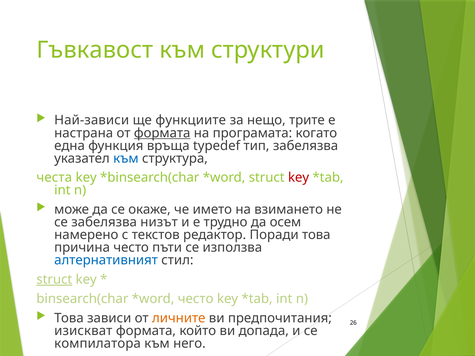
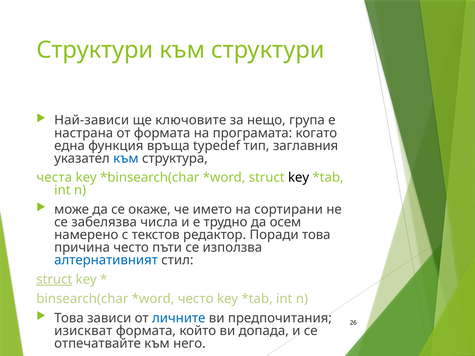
Гъвкавост: Гъвкавост -> Структури (95, 50)
функциите: функциите -> ключовите (191, 120)
трите: трите -> група (307, 120)
формата underline: present -> none (162, 133)
тип забелязва: забелязва -> заглавния (306, 146)
key colour: red -> black (299, 178)
взимането: взимането -> сортирани (289, 210)
низът: низът -> числа (159, 222)
личните colour: orange -> blue (179, 318)
компилатора: компилатора -> отпечатвайте (98, 344)
